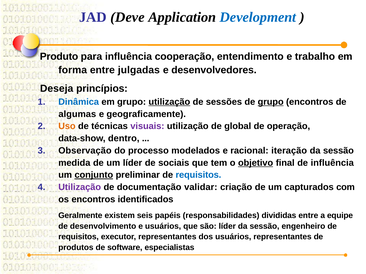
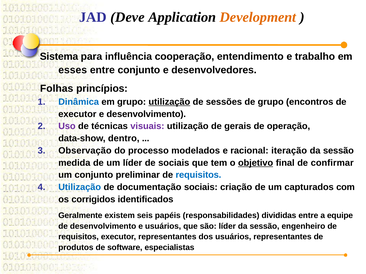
Development colour: blue -> orange (258, 17)
Produto: Produto -> Sistema (59, 57)
forma: forma -> esses (73, 70)
entre julgadas: julgadas -> conjunto (139, 70)
Deseja: Deseja -> Folhas (57, 89)
grupo underline: present -> none (271, 102)
algumas: algumas -> executor (77, 114)
e geograficamente: geograficamente -> desenvolvimento (146, 114)
Uso colour: orange -> purple (67, 126)
global: global -> gerais (238, 126)
de influência: influência -> confirmar (332, 163)
conjunto underline: present -> none (94, 175)
Utilização colour: purple -> blue (80, 187)
documentação validar: validar -> sociais (201, 187)
os encontros: encontros -> corrigidos (93, 200)
